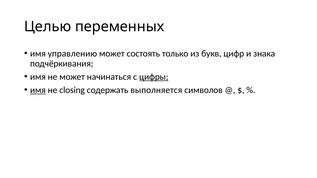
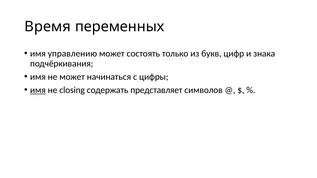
Целью: Целью -> Время (48, 27)
цифры underline: present -> none (154, 77)
выполняется: выполняется -> представляет (156, 90)
